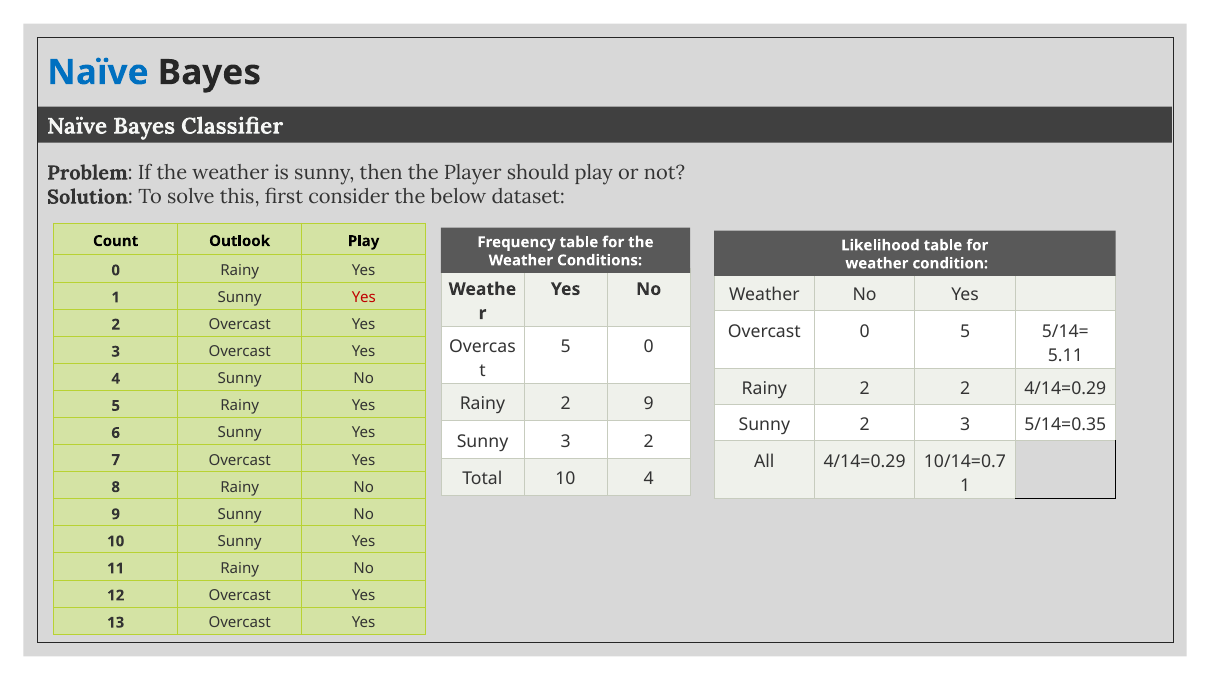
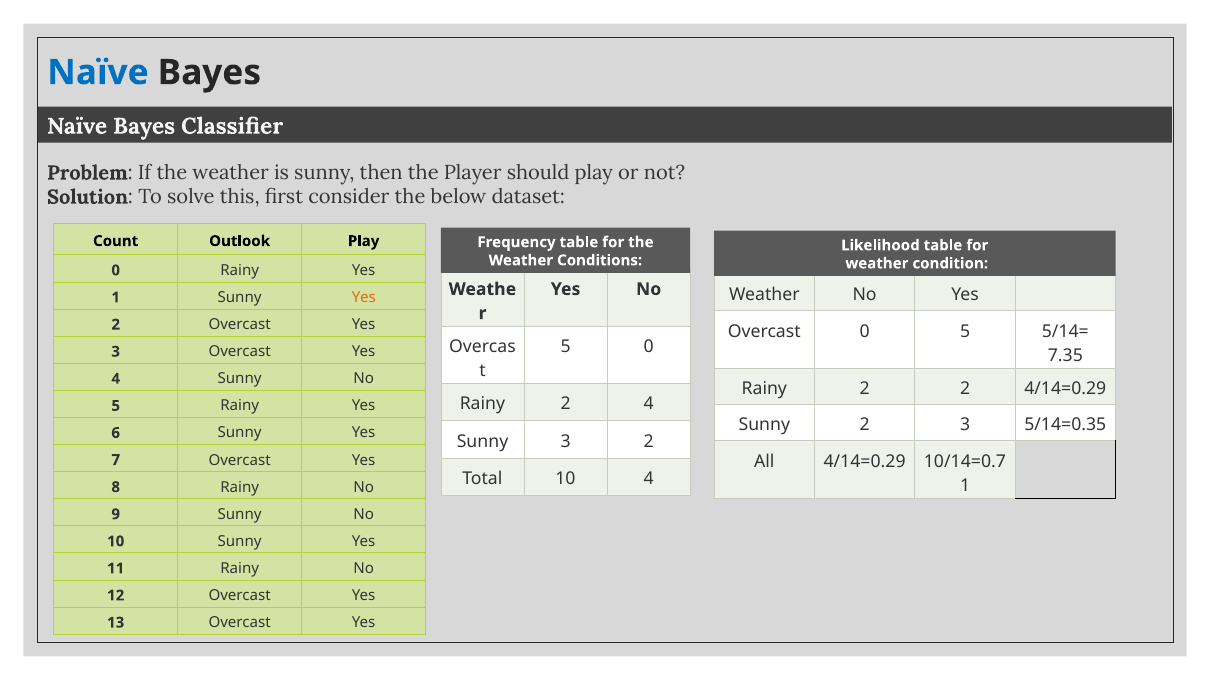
Yes colour: red -> orange (364, 298)
5.11: 5.11 -> 7.35 (1065, 356)
2 9: 9 -> 4 (649, 404)
